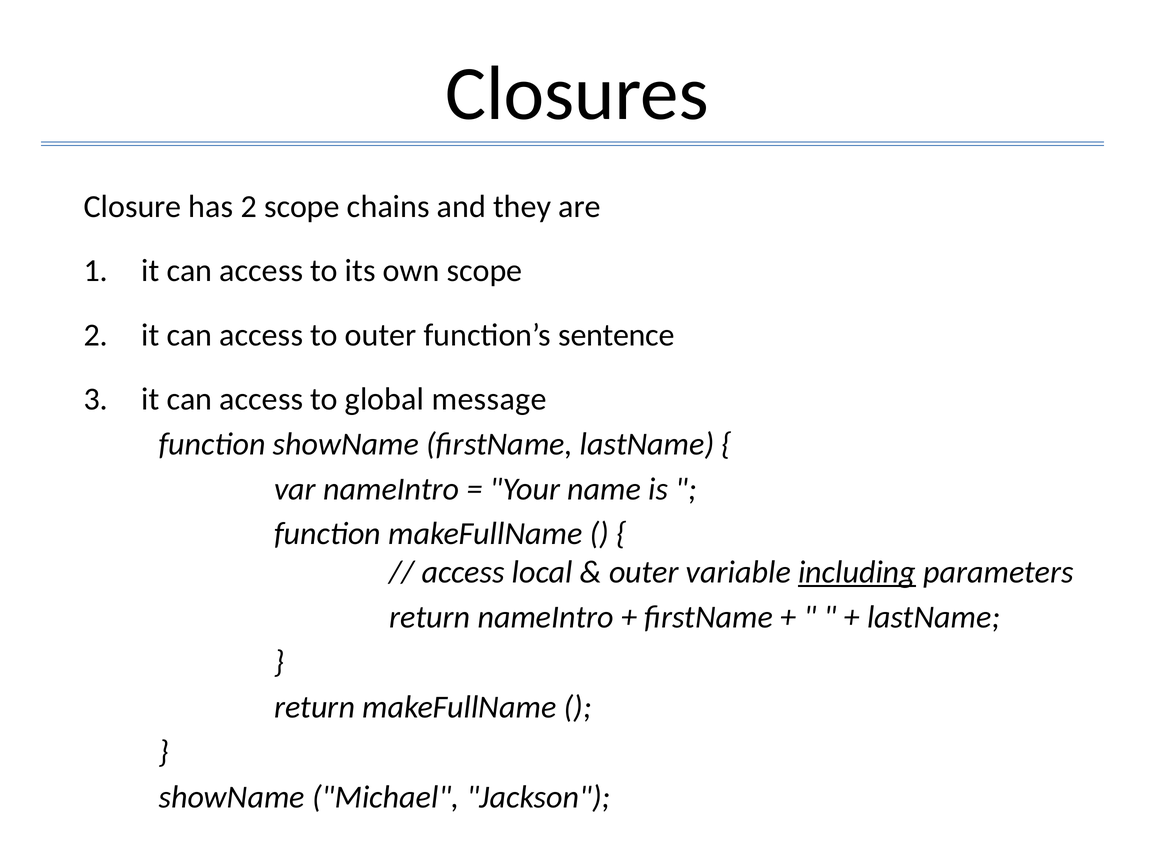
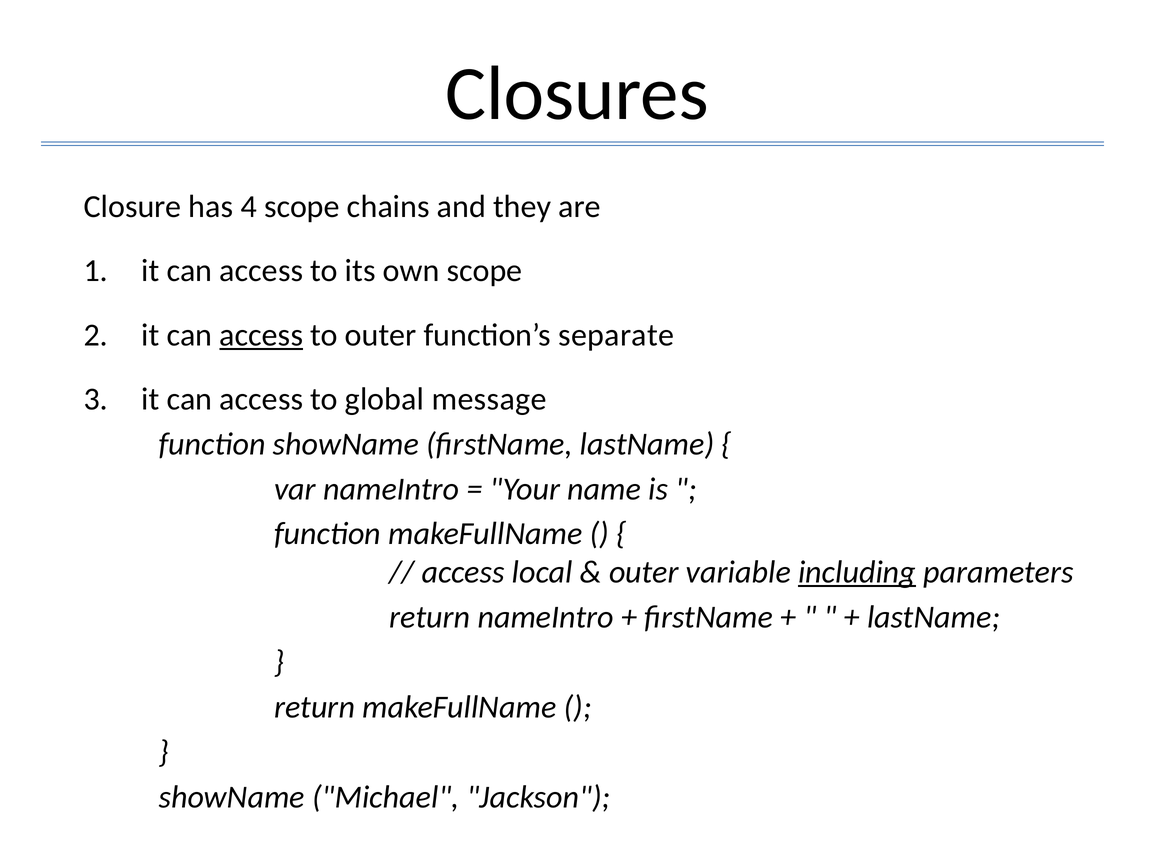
has 2: 2 -> 4 (249, 207)
access underline: none -> present (261, 335)
sentence: sentence -> separate (616, 335)
